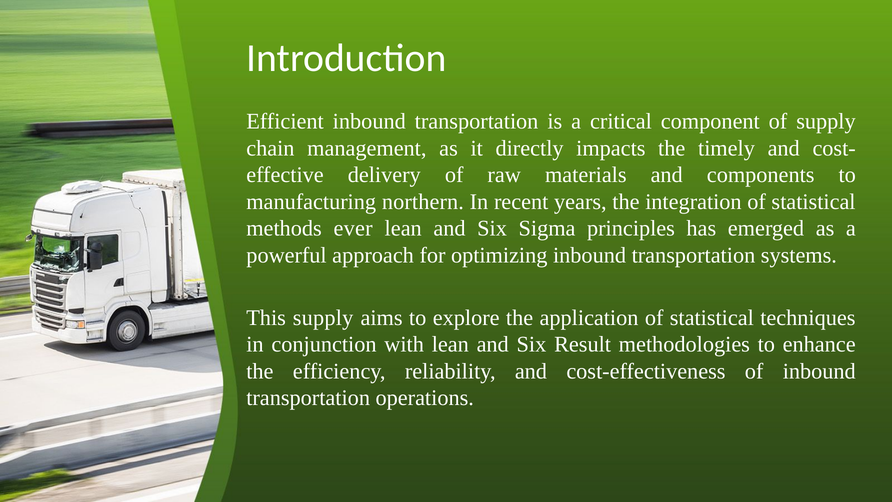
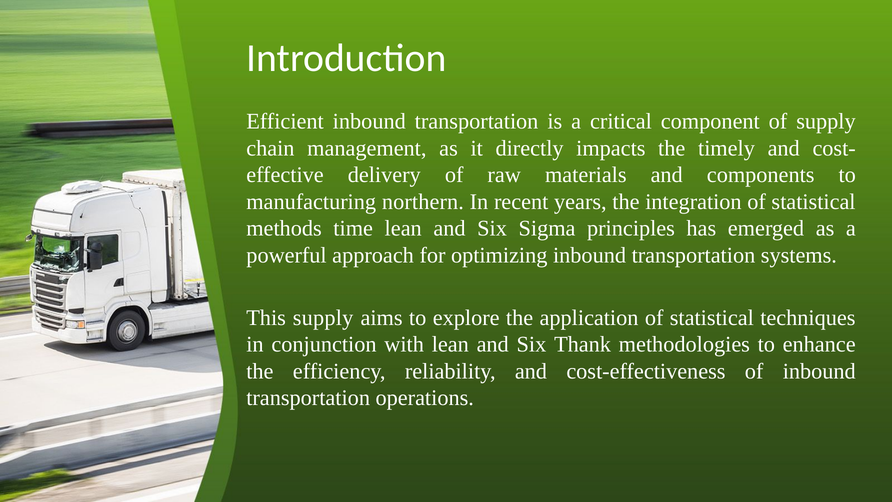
ever: ever -> time (353, 228)
Result: Result -> Thank (583, 344)
